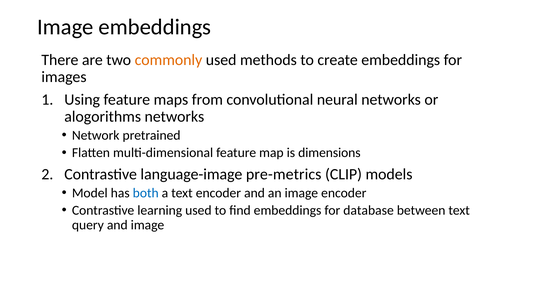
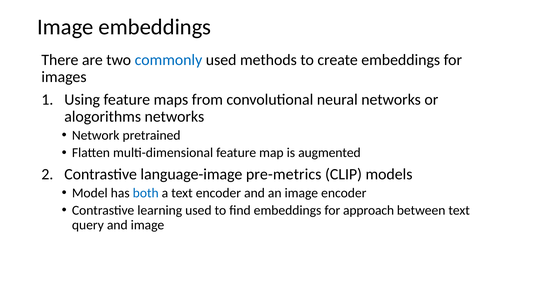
commonly colour: orange -> blue (168, 60)
dimensions: dimensions -> augmented (329, 153)
database: database -> approach (369, 211)
